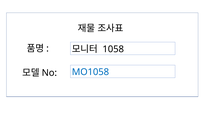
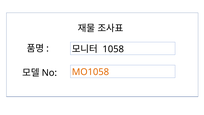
MO1058 colour: blue -> orange (90, 72)
